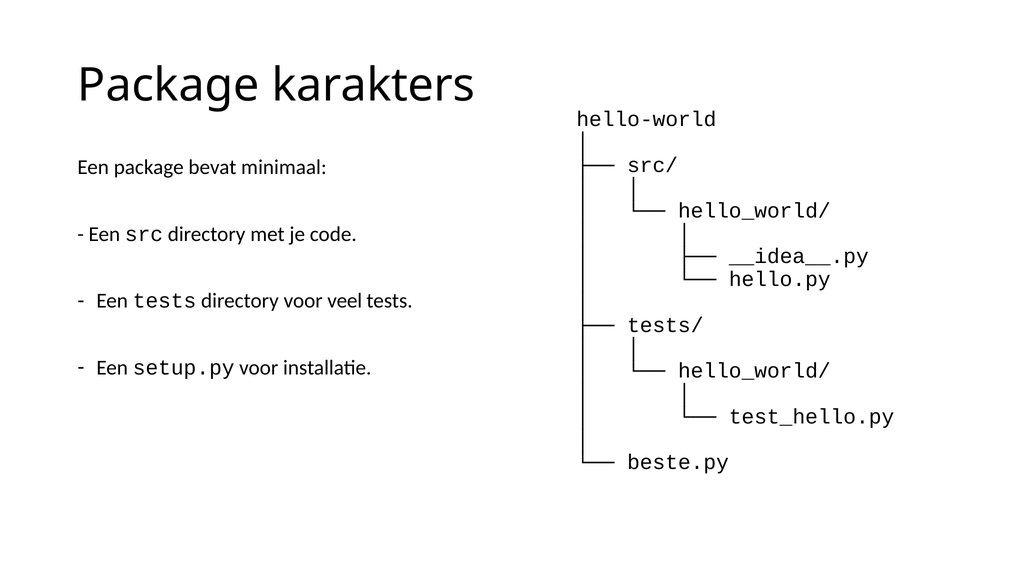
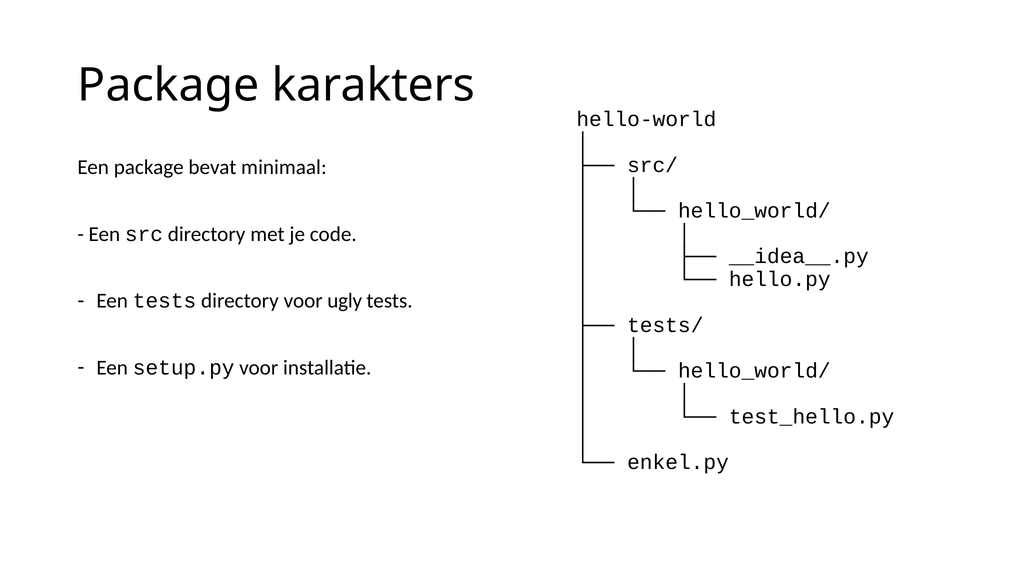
veel: veel -> ugly (345, 301)
beste.py: beste.py -> enkel.py (678, 462)
